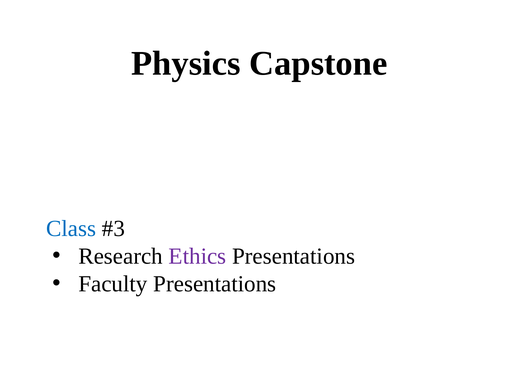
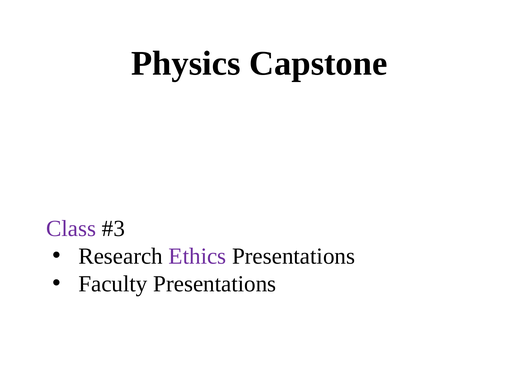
Class colour: blue -> purple (71, 229)
